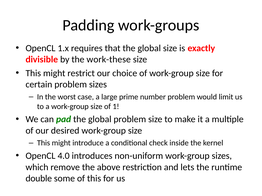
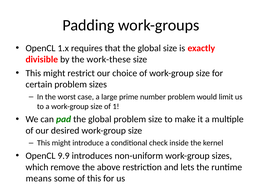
4.0: 4.0 -> 9.9 (64, 156)
double: double -> means (39, 179)
